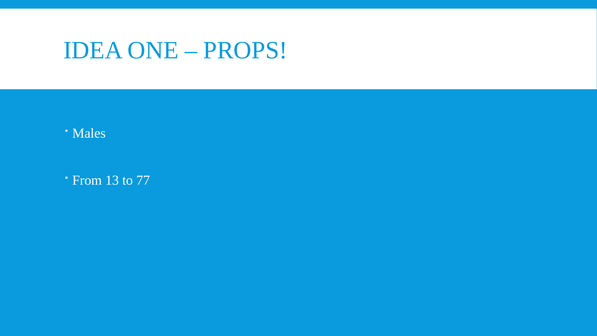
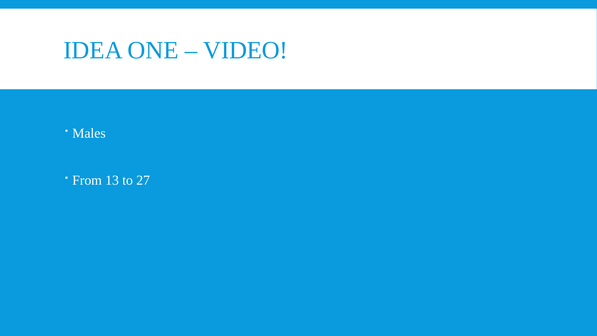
PROPS: PROPS -> VIDEO (246, 50)
77: 77 -> 27 (143, 180)
